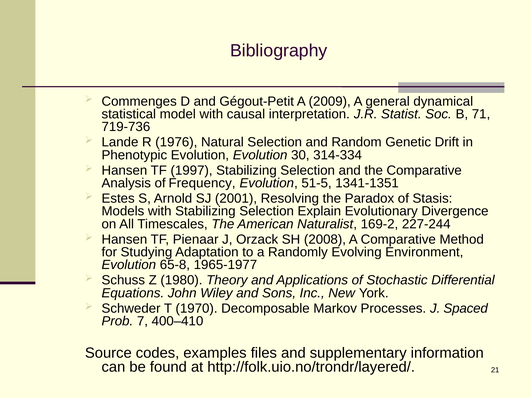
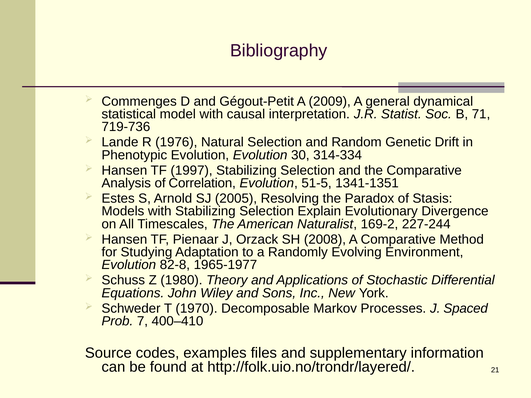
Frequency: Frequency -> Correlation (202, 183)
2001: 2001 -> 2005 (236, 199)
65-8: 65-8 -> 82-8 (175, 265)
